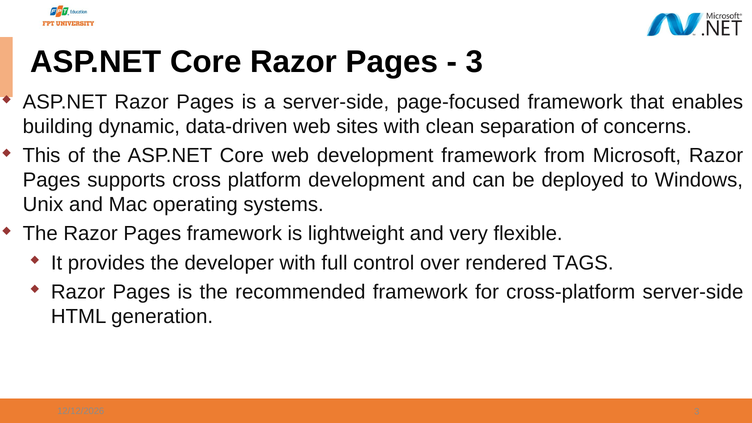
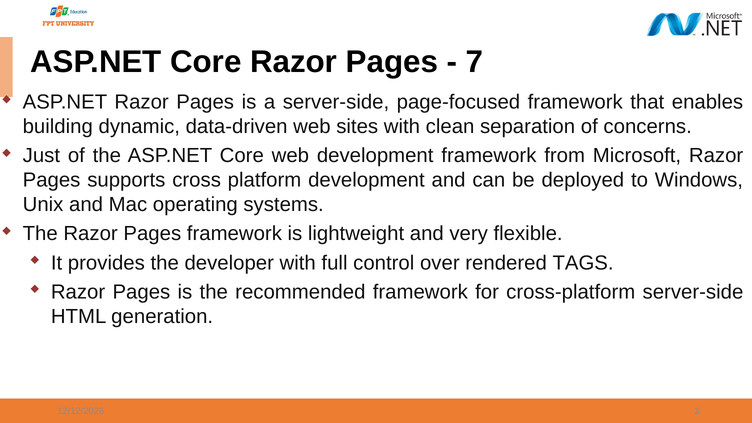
3: 3 -> 7 (474, 62)
This: This -> Just (41, 156)
